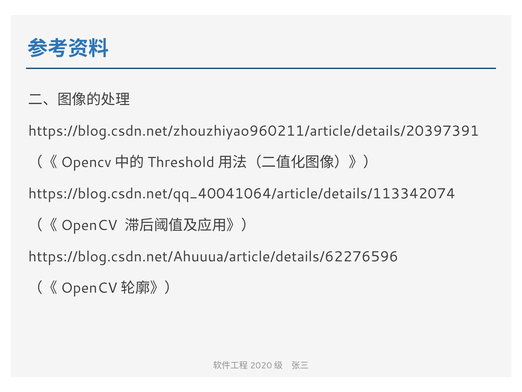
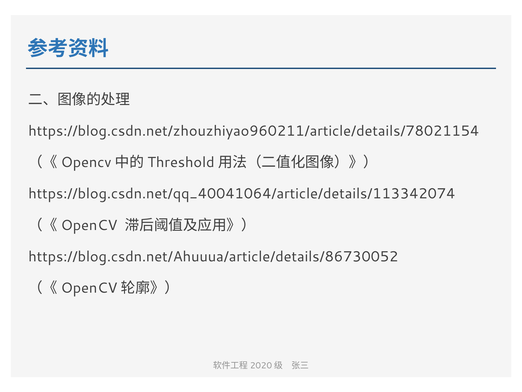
https://blog.csdn.net/zhouzhiyao960211/article/details/20397391: https://blog.csdn.net/zhouzhiyao960211/article/details/20397391 -> https://blog.csdn.net/zhouzhiyao960211/article/details/78021154 (254, 131)
https://blog.csdn.net/Ahuuua/article/details/62276596: https://blog.csdn.net/Ahuuua/article/details/62276596 -> https://blog.csdn.net/Ahuuua/article/details/86730052 (213, 256)
